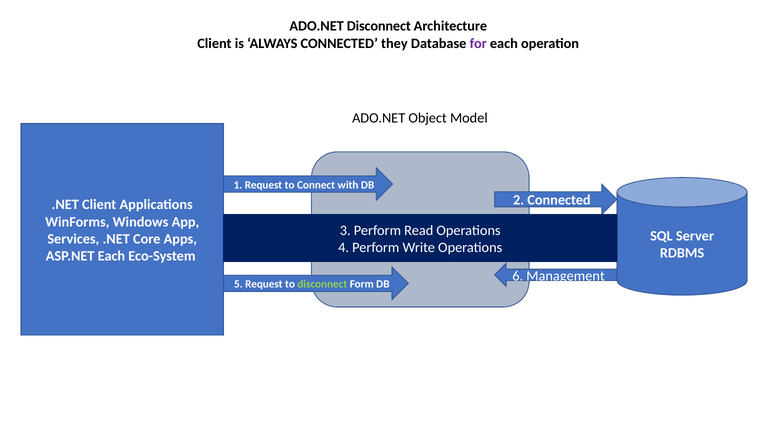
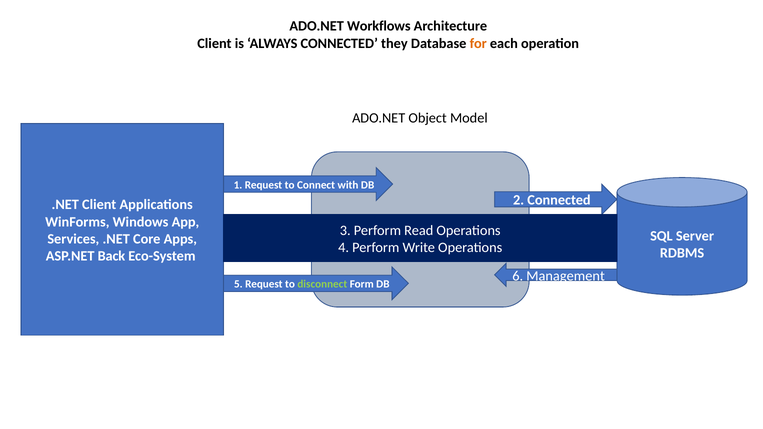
ADO.NET Disconnect: Disconnect -> Workflows (379, 26)
for colour: purple -> orange (478, 43)
ASP.NET Each: Each -> Back (111, 256)
